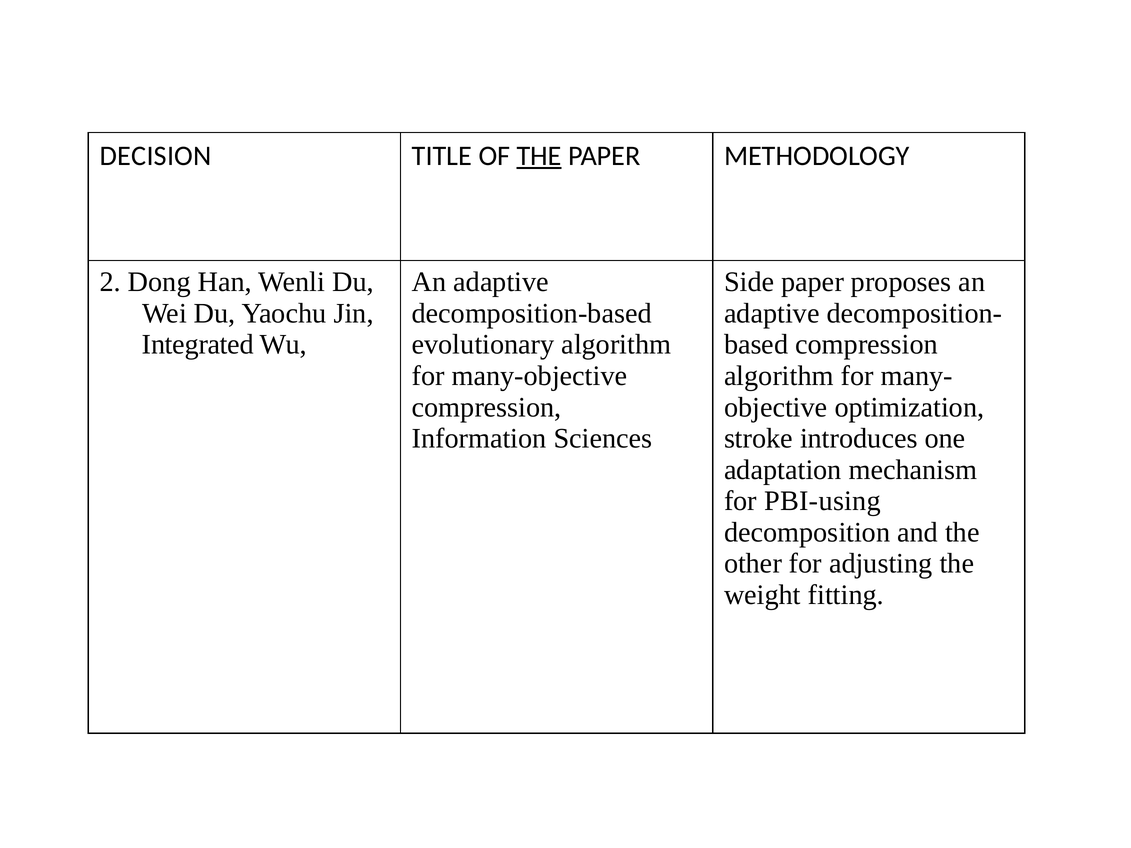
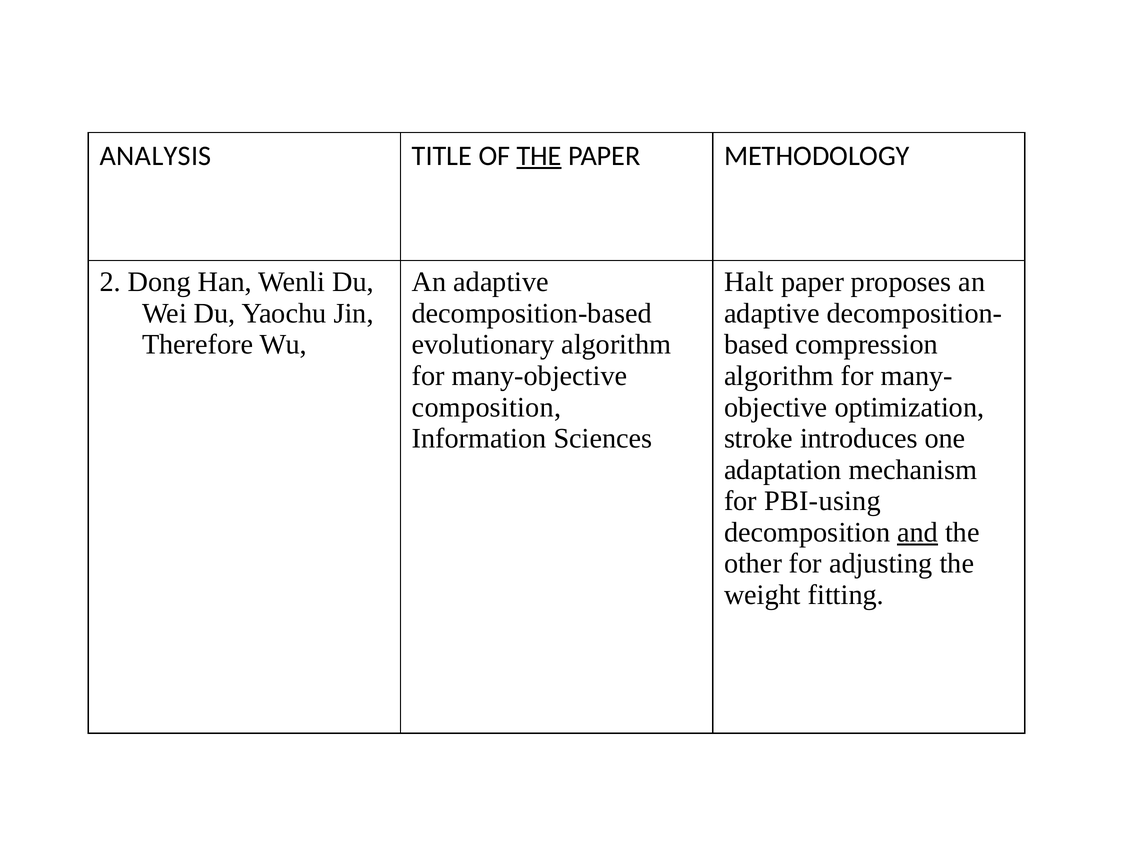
DECISION: DECISION -> ANALYSIS (156, 156)
Side: Side -> Halt (749, 282)
Integrated: Integrated -> Therefore (198, 345)
compression: compression -> composition (487, 407)
and underline: none -> present (918, 533)
